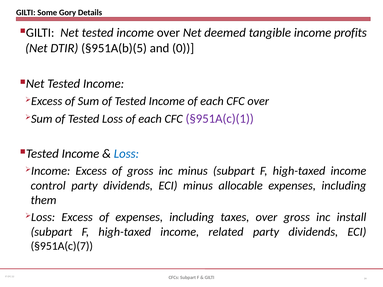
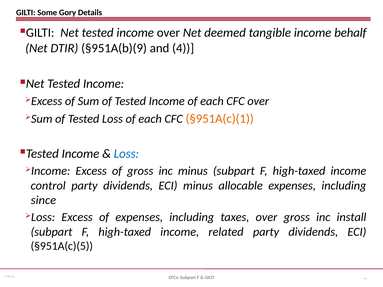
profits: profits -> behalf (350, 33)
§951A(b)(5: §951A(b)(5 -> §951A(b)(9 (114, 48)
0: 0 -> 4 (183, 48)
§951A(c)(1 colour: purple -> orange (220, 119)
them: them -> since (43, 200)
§951A(c)(7: §951A(c)(7 -> §951A(c)(5 (62, 246)
